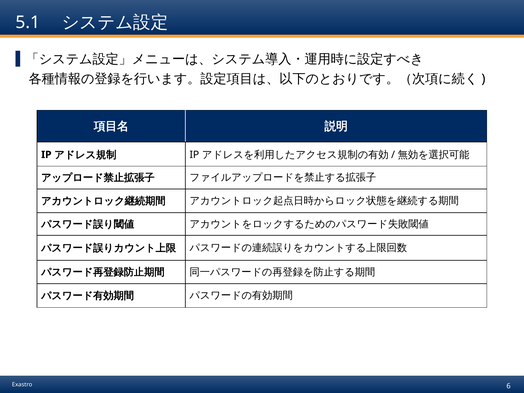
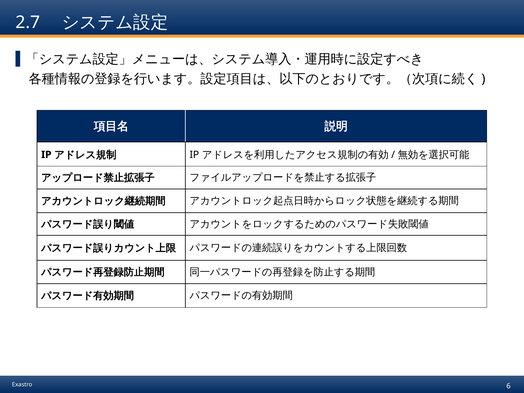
5.1: 5.1 -> 2.7 (28, 22)
